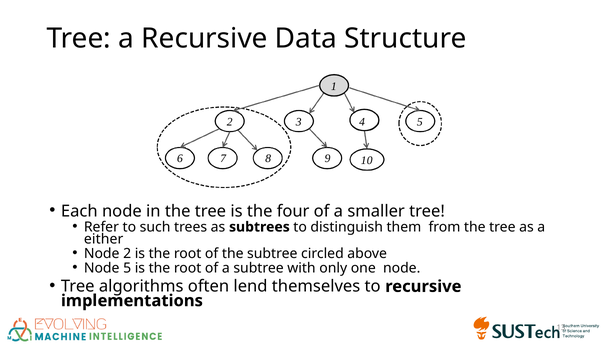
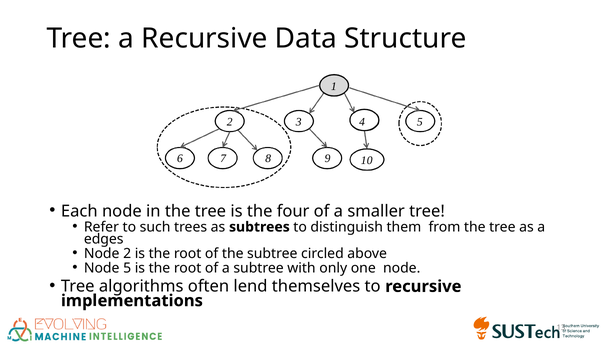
either: either -> edges (104, 239)
